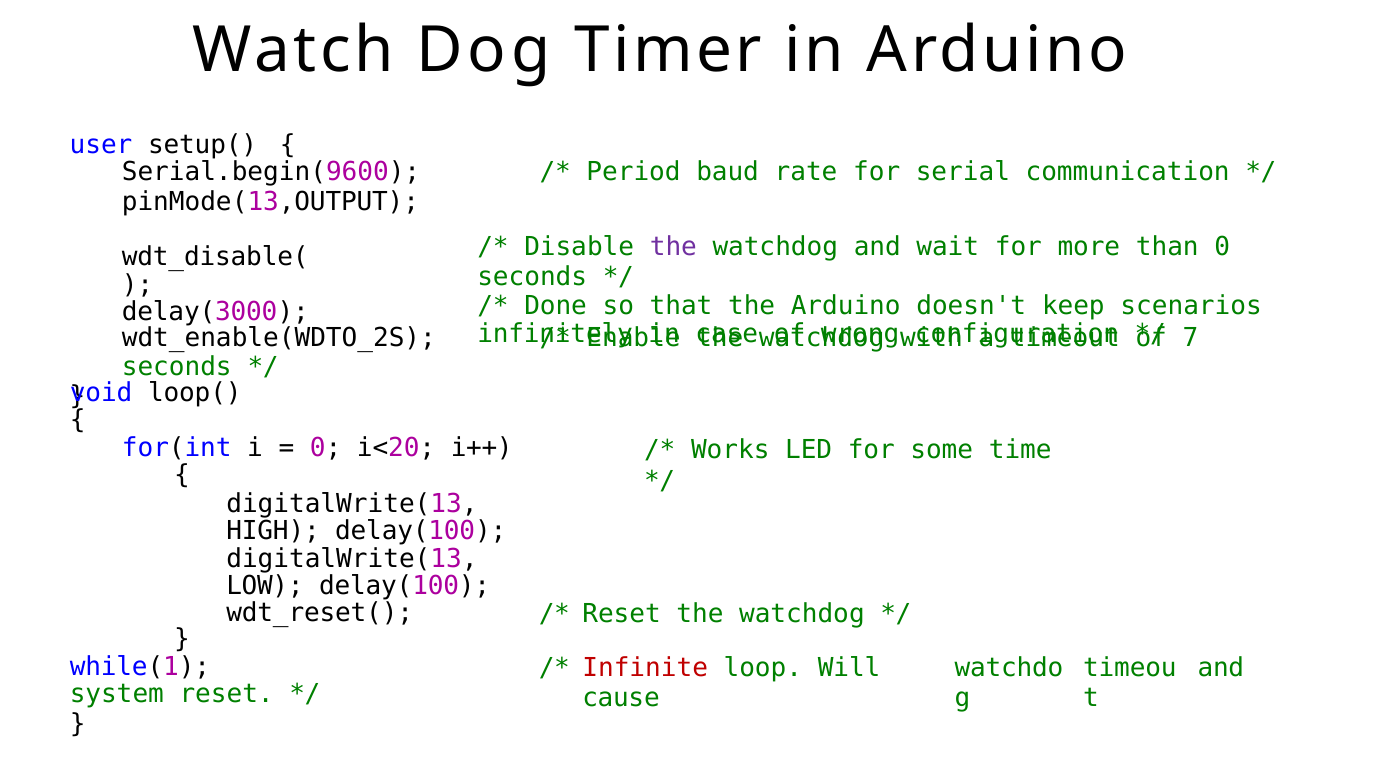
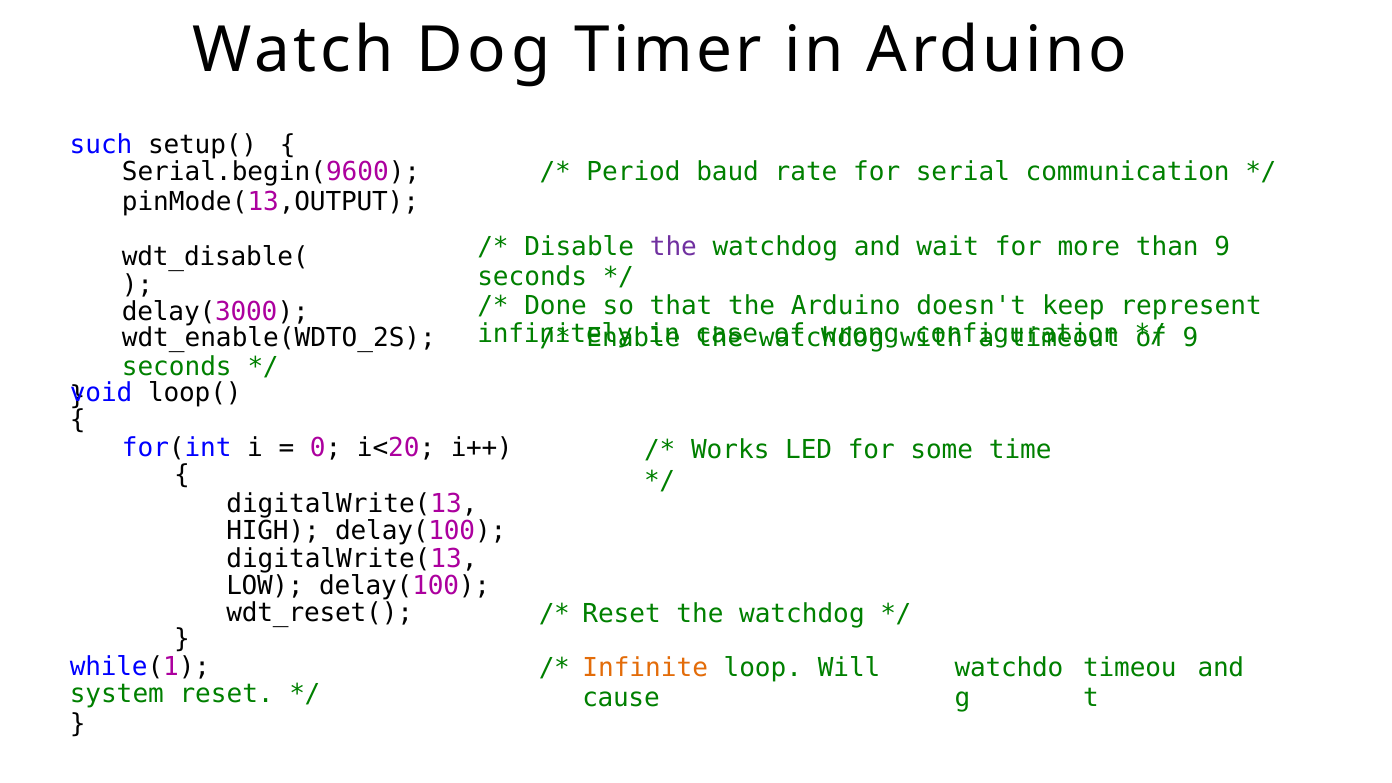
user: user -> such (101, 145)
than 0: 0 -> 9 (1222, 247)
scenarios: scenarios -> represent (1191, 306)
7: 7 -> 9 (1190, 337)
Infinite colour: red -> orange (645, 668)
